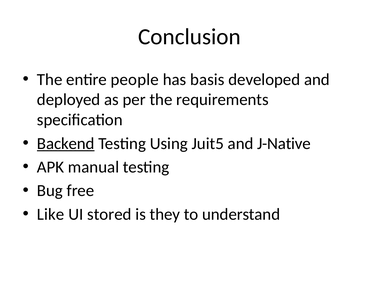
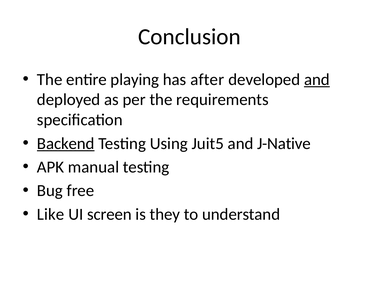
people: people -> playing (135, 80)
basis: basis -> after (207, 80)
and underline: none -> present (317, 80)
stored: stored -> screen (109, 214)
